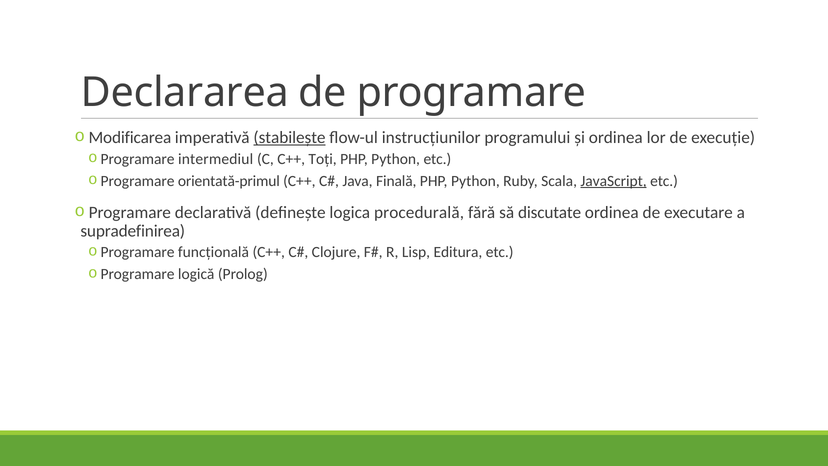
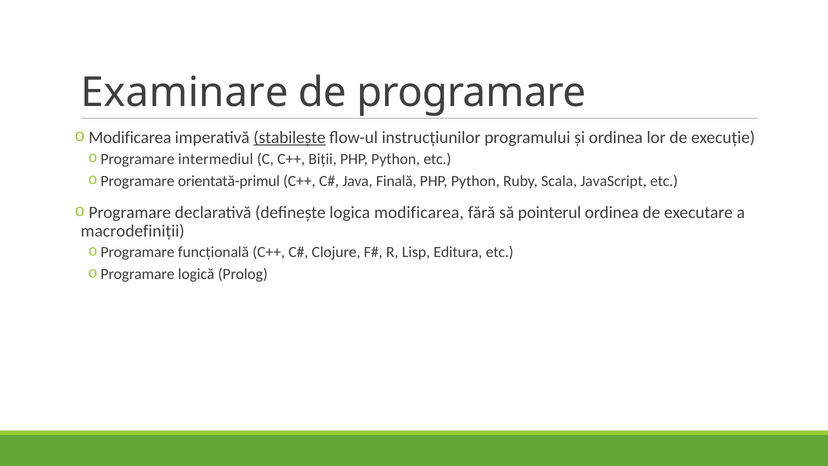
Declararea: Declararea -> Examinare (185, 93)
Toți: Toți -> Biții (323, 159)
JavaScript underline: present -> none (614, 181)
logica procedurală: procedurală -> modificarea (419, 212)
discutate: discutate -> pointerul (550, 212)
supradefinirea: supradefinirea -> macrodefiniții (133, 231)
